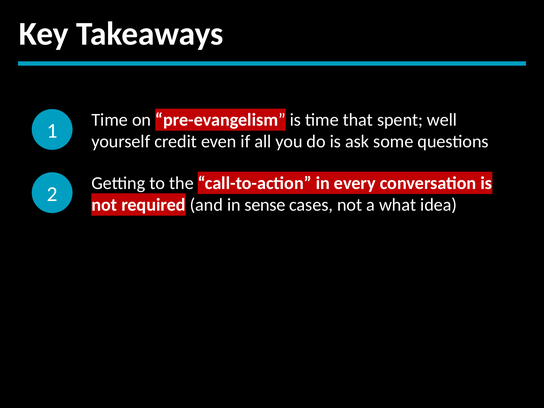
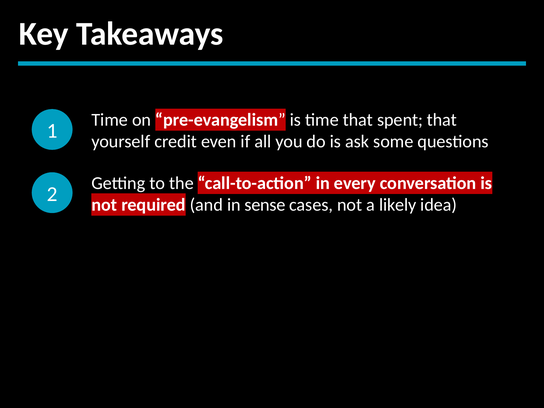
spent well: well -> that (442, 120)
what: what -> likely (398, 205)
